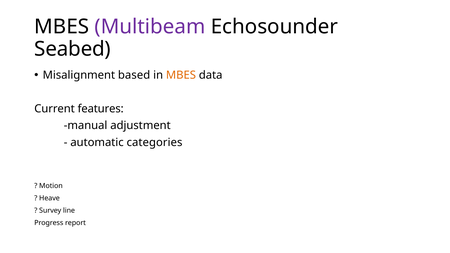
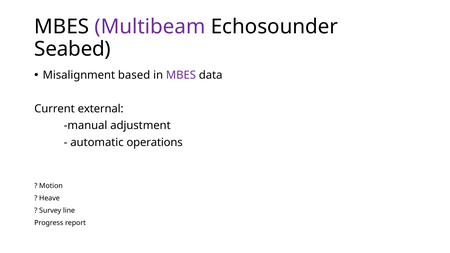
MBES colour: orange -> purple (181, 75)
features: features -> external (101, 109)
categories: categories -> operations (155, 142)
